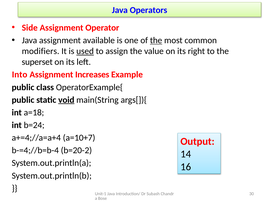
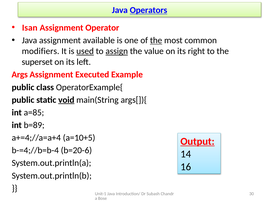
Operators underline: none -> present (148, 10)
Side: Side -> Isan (30, 28)
assign underline: none -> present (117, 51)
Into: Into -> Args (20, 74)
Increases: Increases -> Executed (92, 74)
a=18: a=18 -> a=85 (34, 112)
b=24: b=24 -> b=89 (34, 125)
a=10+7: a=10+7 -> a=10+5 (79, 137)
Output underline: none -> present (197, 141)
b=20-2: b=20-2 -> b=20-6 (76, 150)
